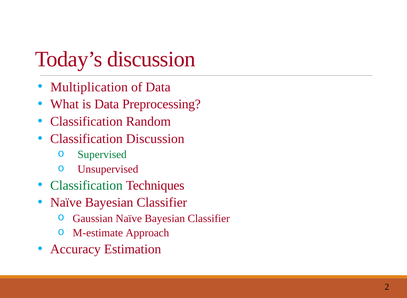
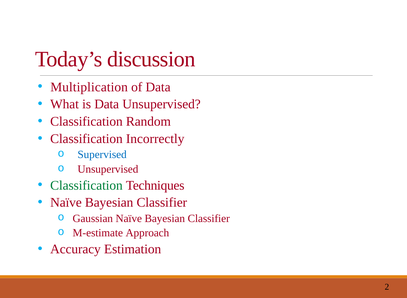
Data Preprocessing: Preprocessing -> Unsupervised (161, 104)
Classification Discussion: Discussion -> Incorrectly (155, 139)
Supervised colour: green -> blue (102, 155)
